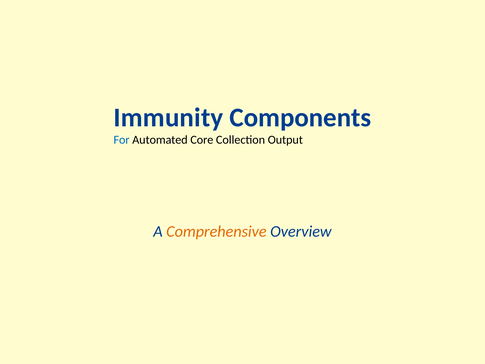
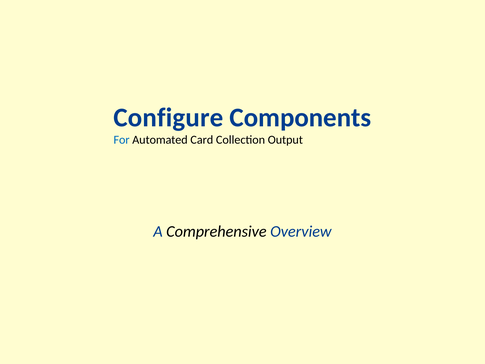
Immunity: Immunity -> Configure (168, 117)
Core: Core -> Card (202, 140)
Comprehensive colour: orange -> black (216, 231)
